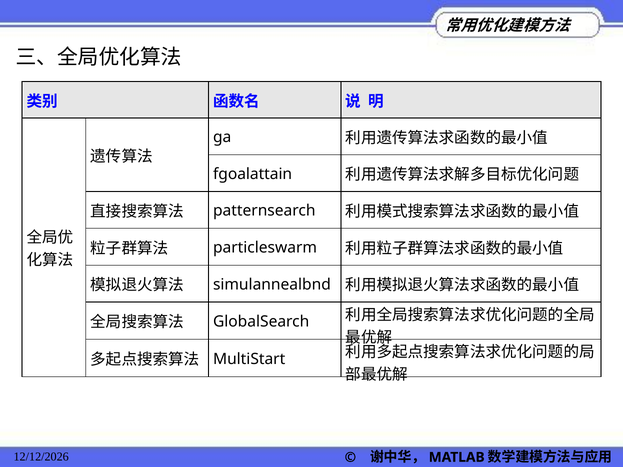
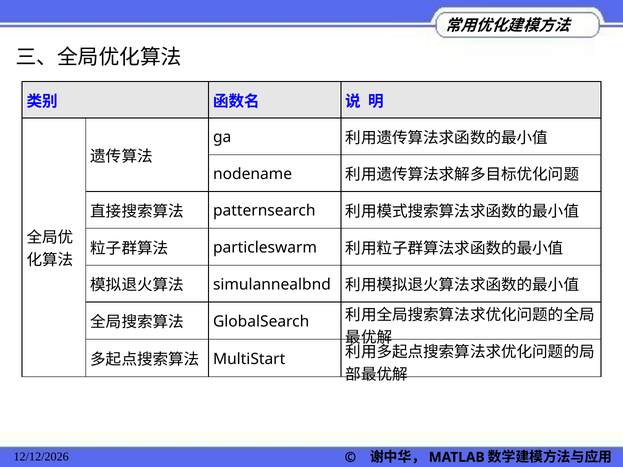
fgoalattain: fgoalattain -> nodename (253, 174)
